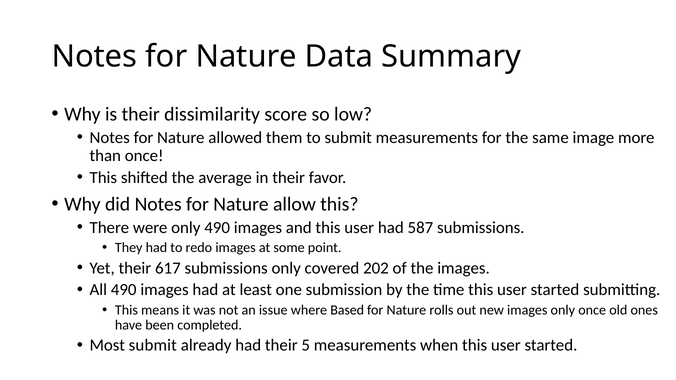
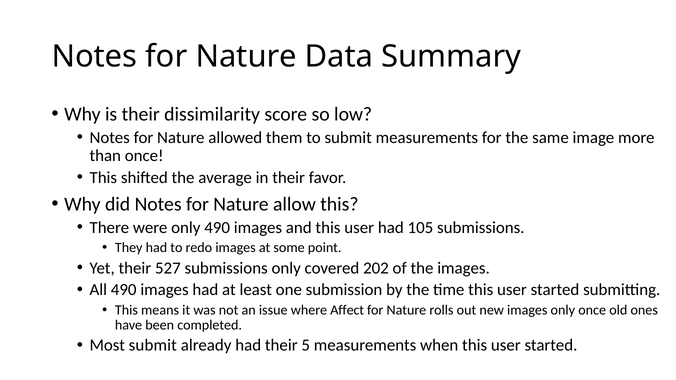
587: 587 -> 105 (420, 228)
617: 617 -> 527 (168, 268)
Based: Based -> Affect (347, 310)
